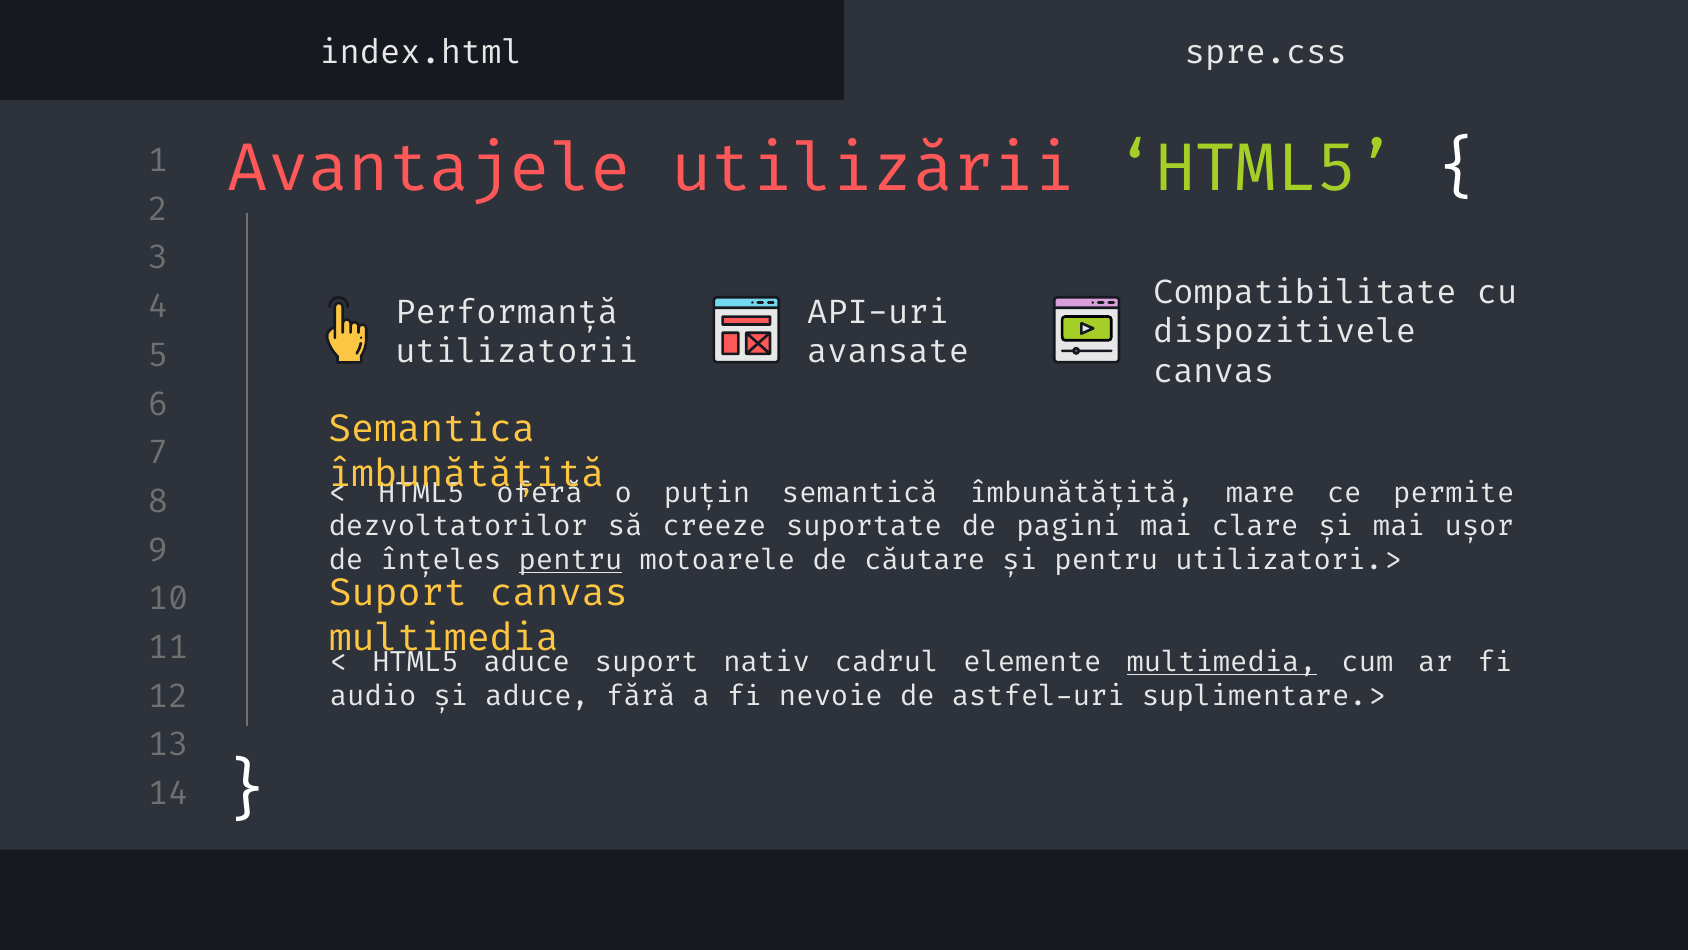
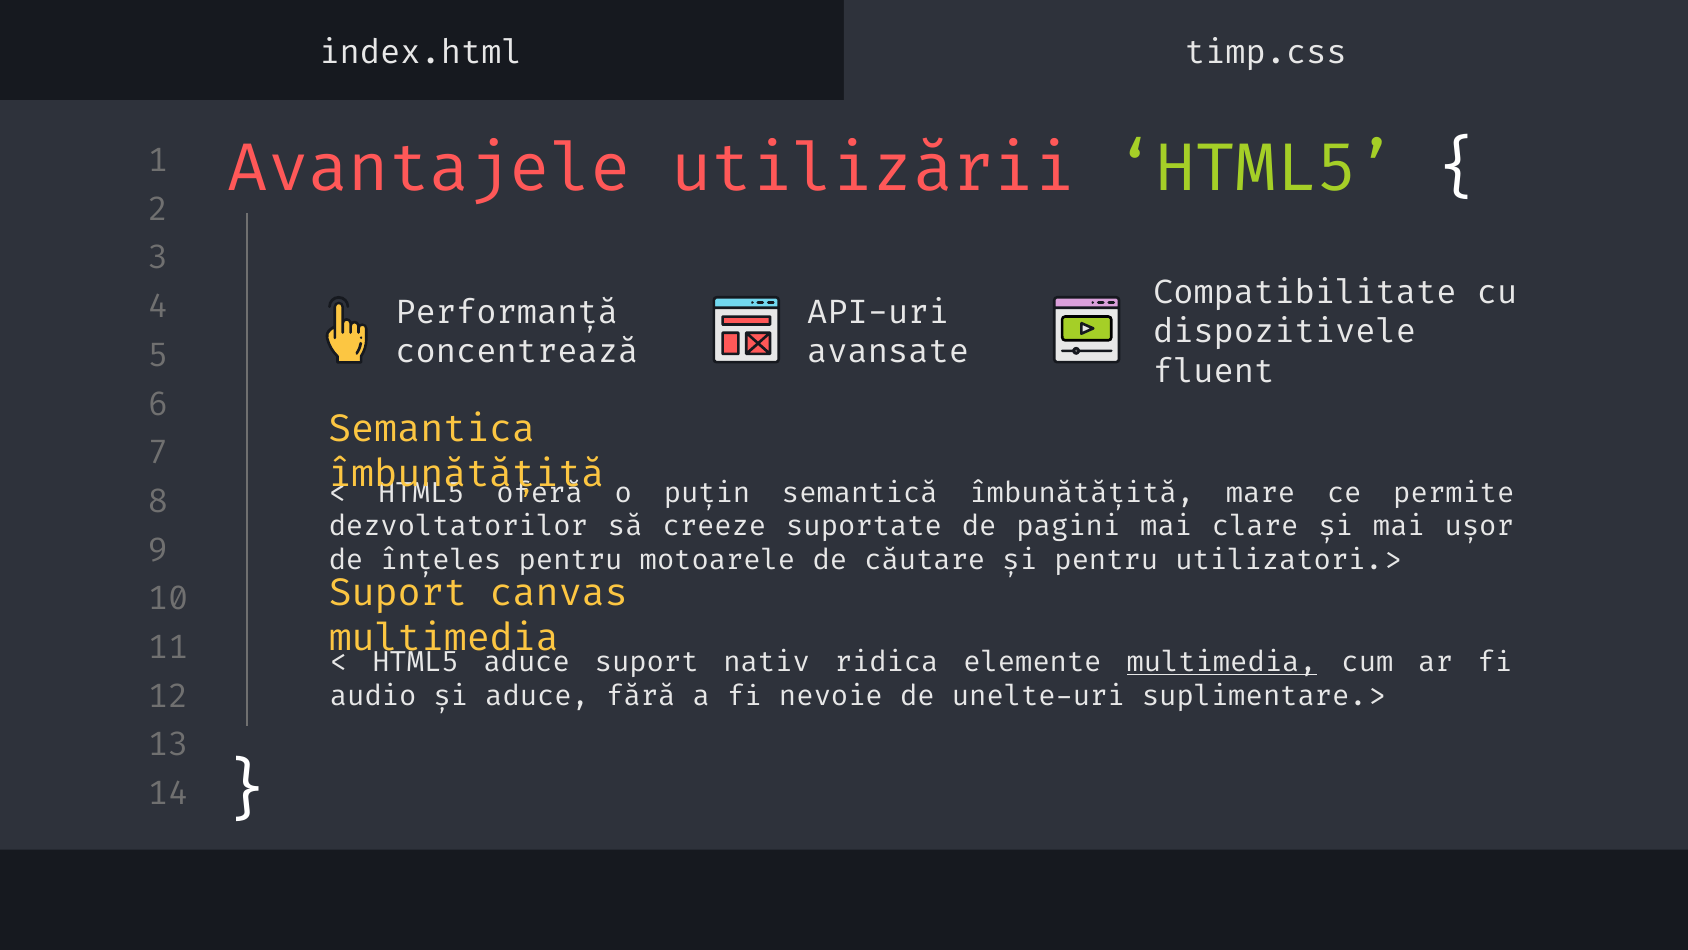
spre.css: spre.css -> timp.css (1266, 52)
utilizatorii: utilizatorii -> concentrează (517, 352)
canvas: canvas -> fluent (1214, 371)
pentru underline: present -> none (571, 560)
cadrul: cadrul -> ridica (887, 662)
astfel-uri: astfel-uri -> unelte-uri (1038, 696)
